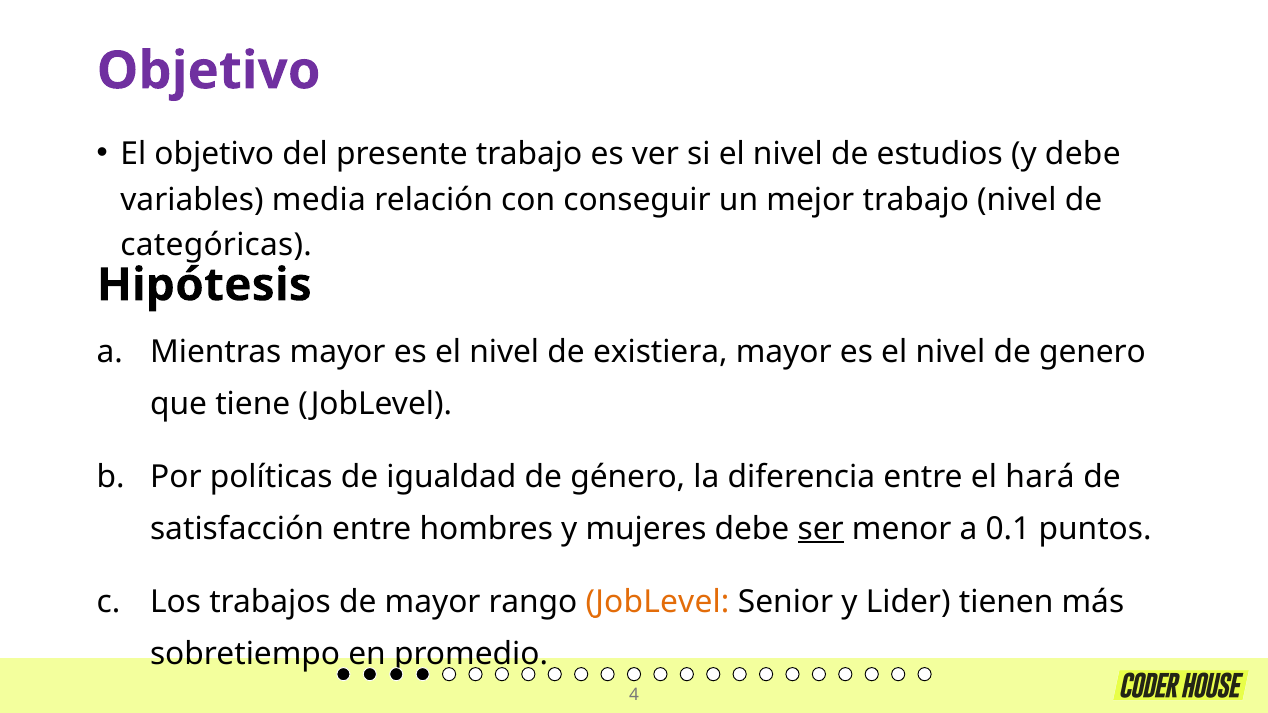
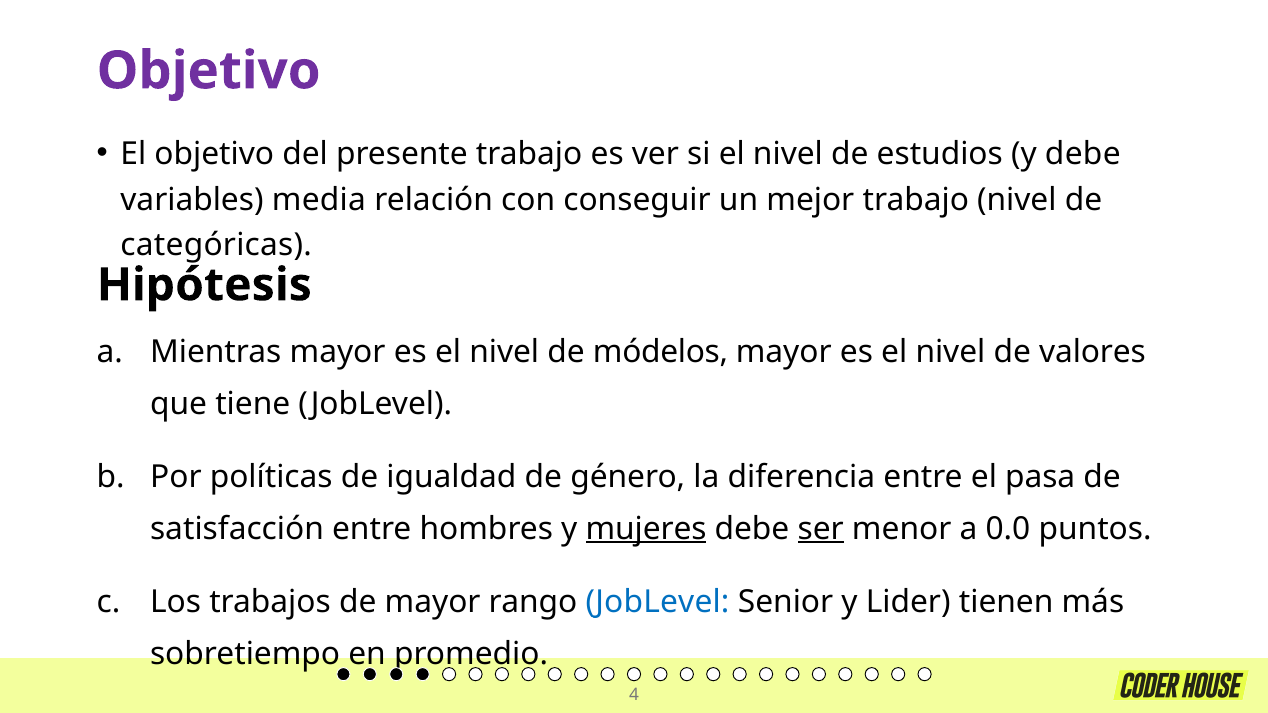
existiera: existiera -> módelos (660, 352)
genero: genero -> valores (1092, 352)
hará: hará -> pasa (1040, 477)
mujeres underline: none -> present (646, 529)
0.1: 0.1 -> 0.0 (1008, 529)
JobLevel colour: orange -> blue (658, 602)
